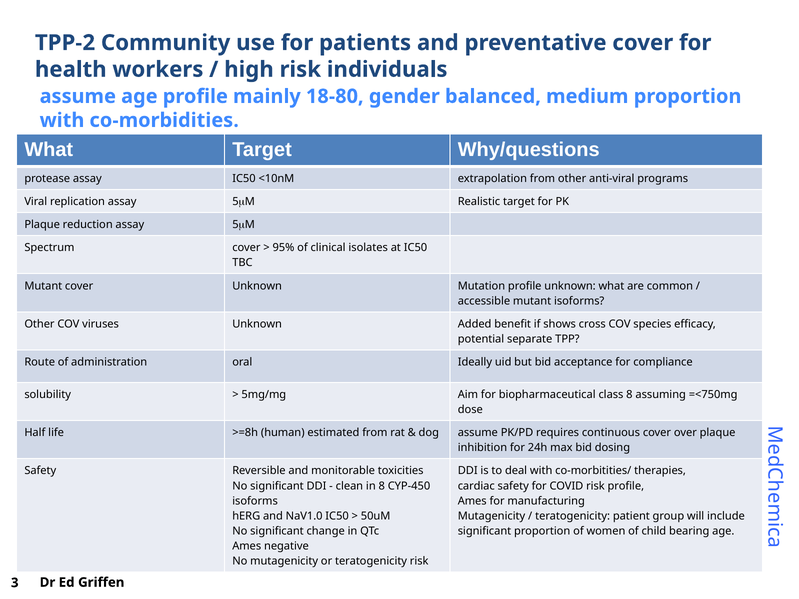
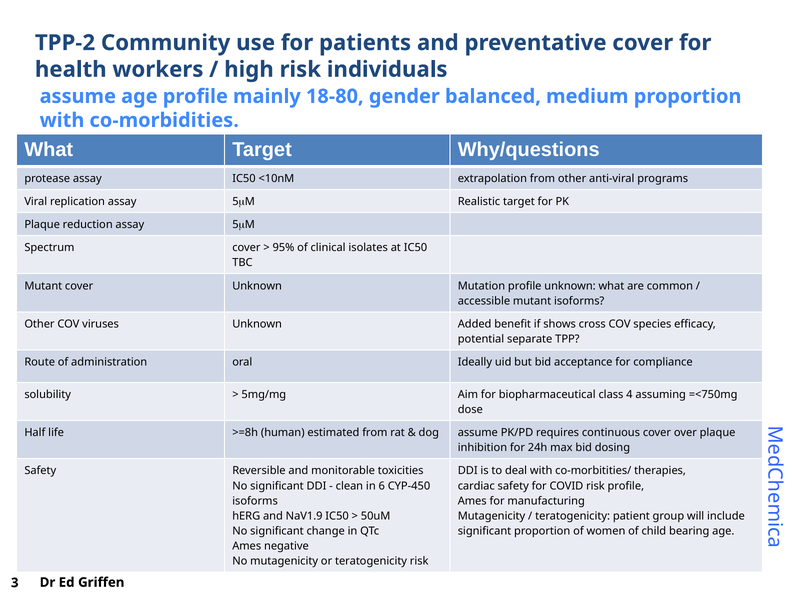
class 8: 8 -> 4 (629, 395)
in 8: 8 -> 6 (382, 486)
NaV1.0: NaV1.0 -> NaV1.9 (304, 516)
